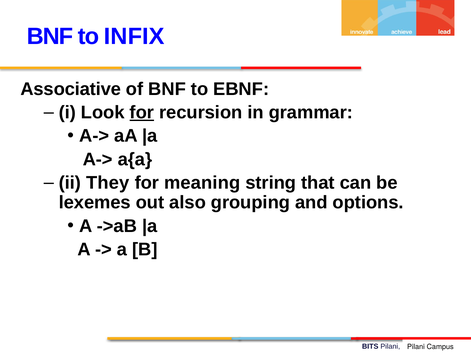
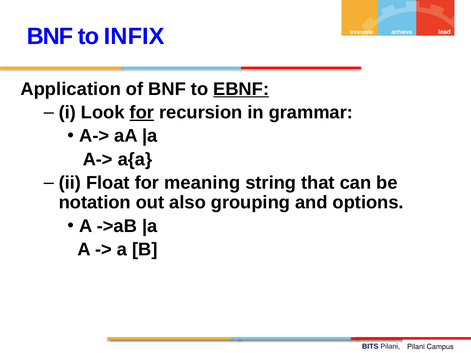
Associative: Associative -> Application (71, 89)
EBNF underline: none -> present (241, 89)
They: They -> Float (108, 183)
lexemes: lexemes -> notation (95, 203)
